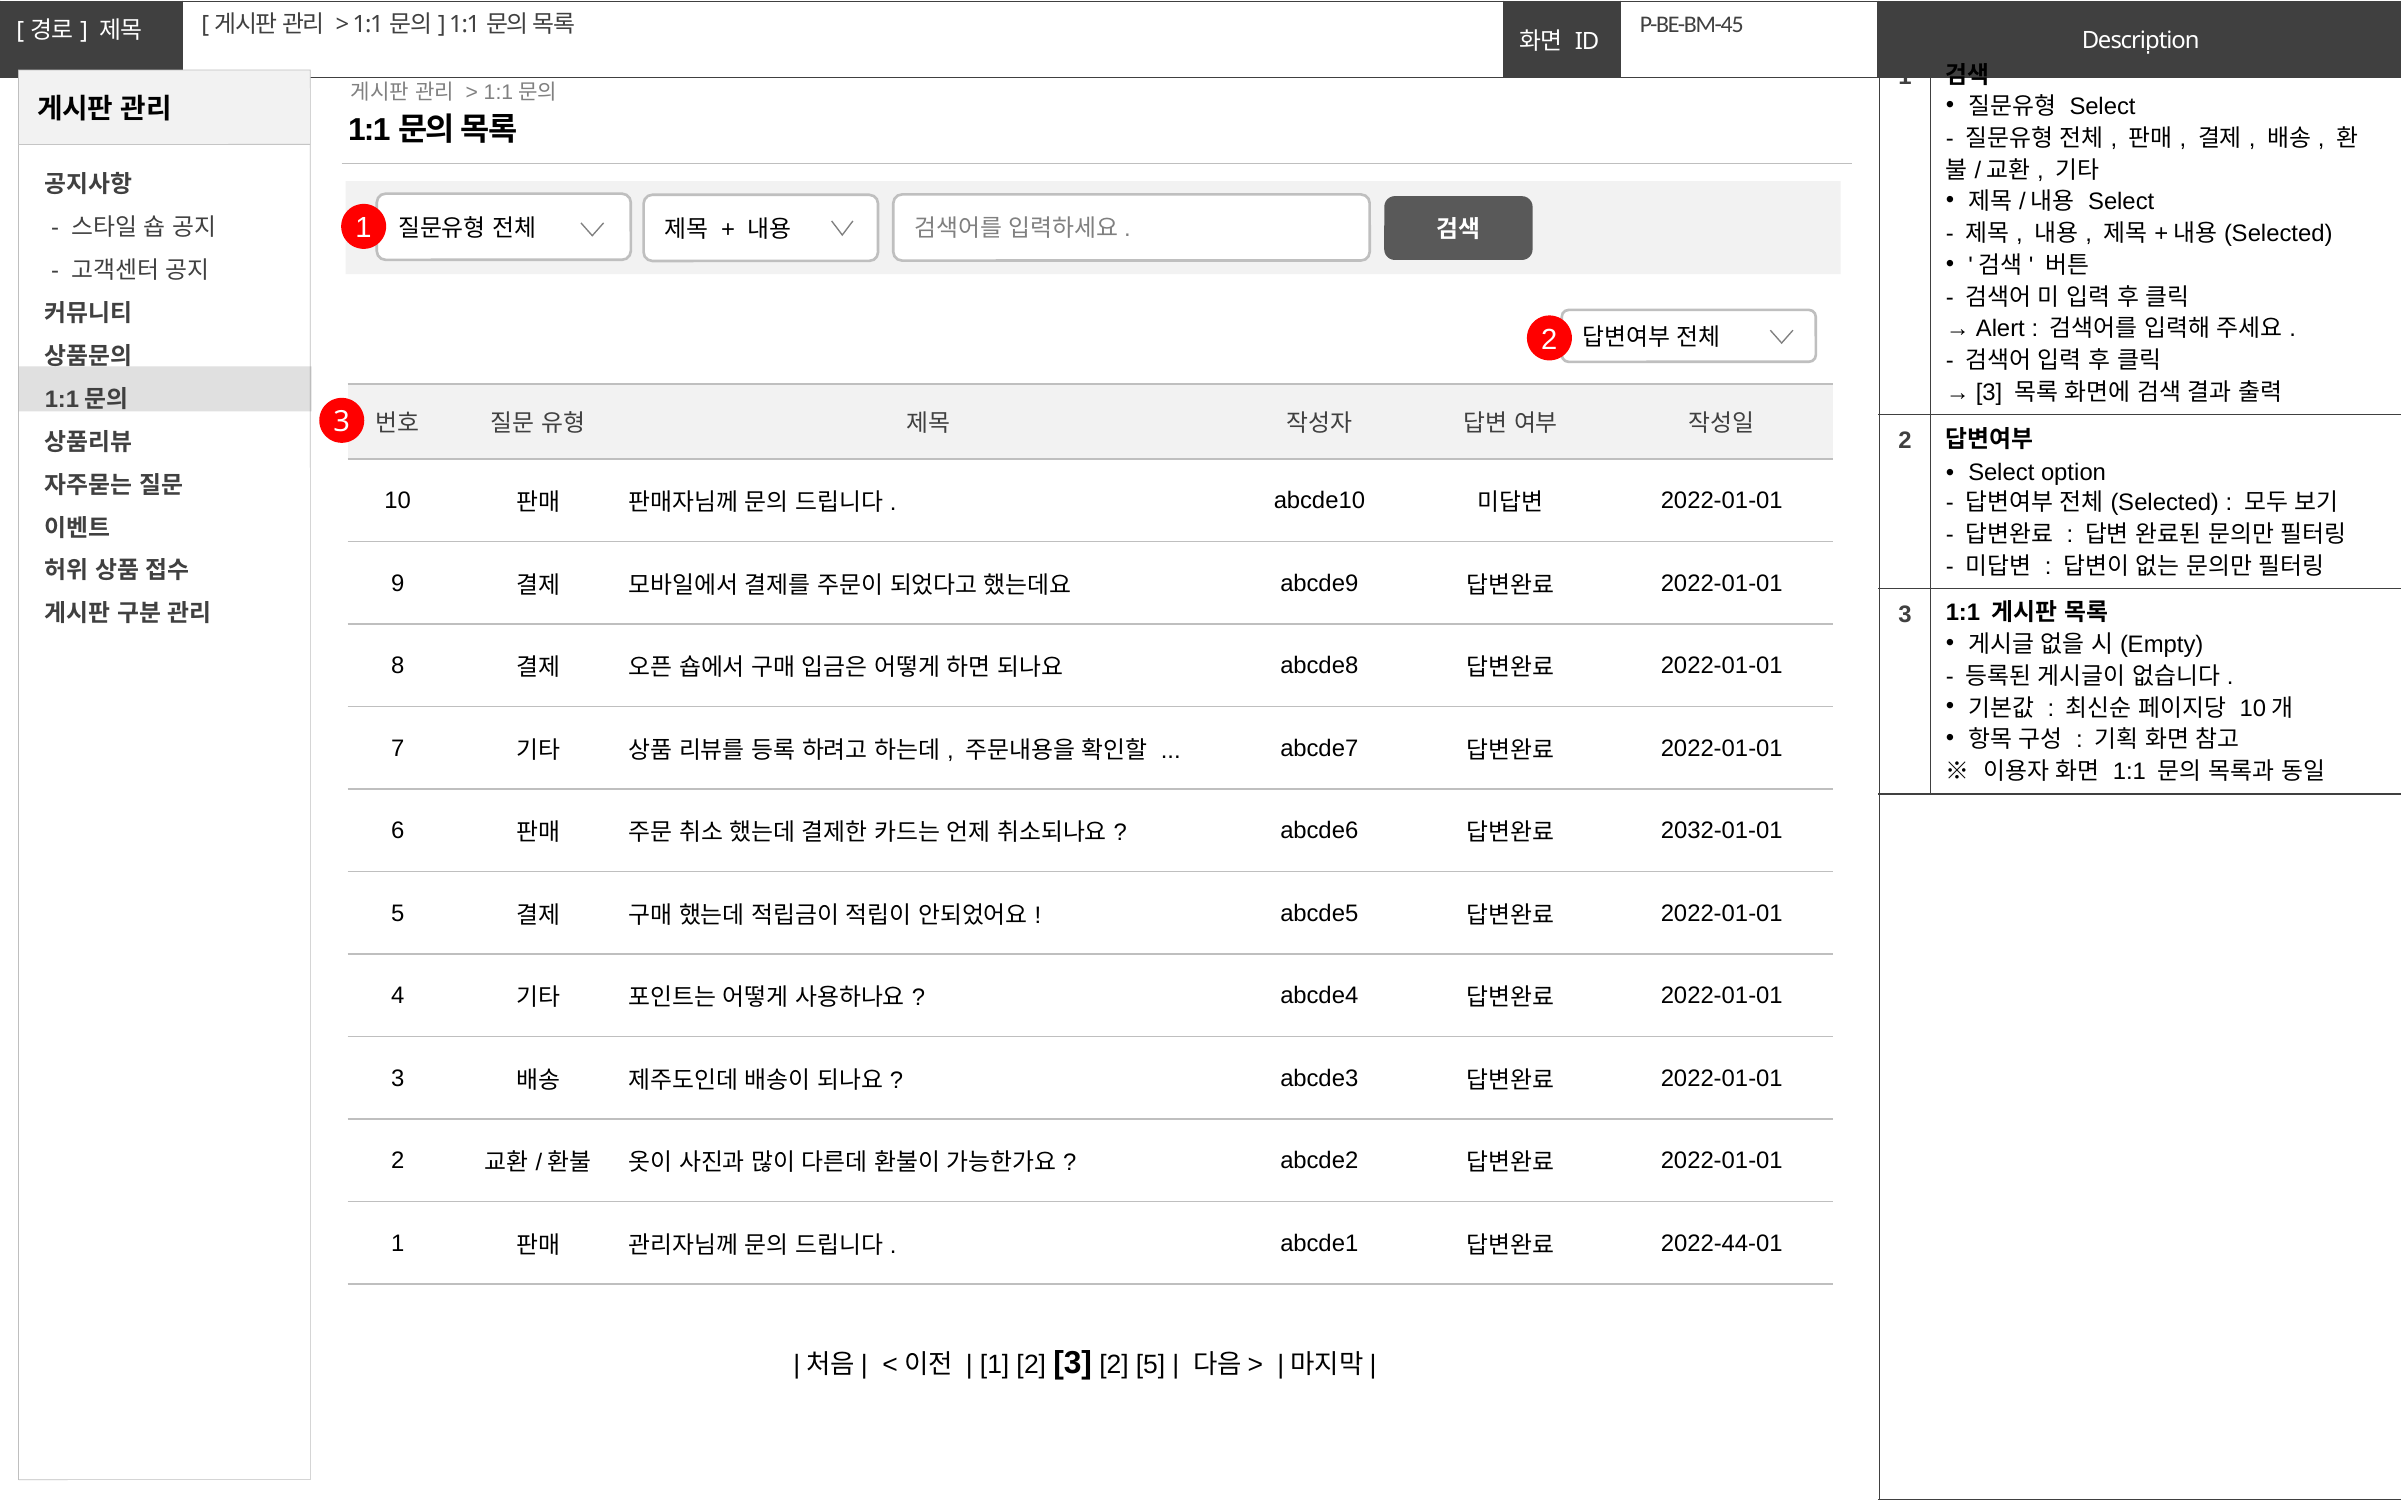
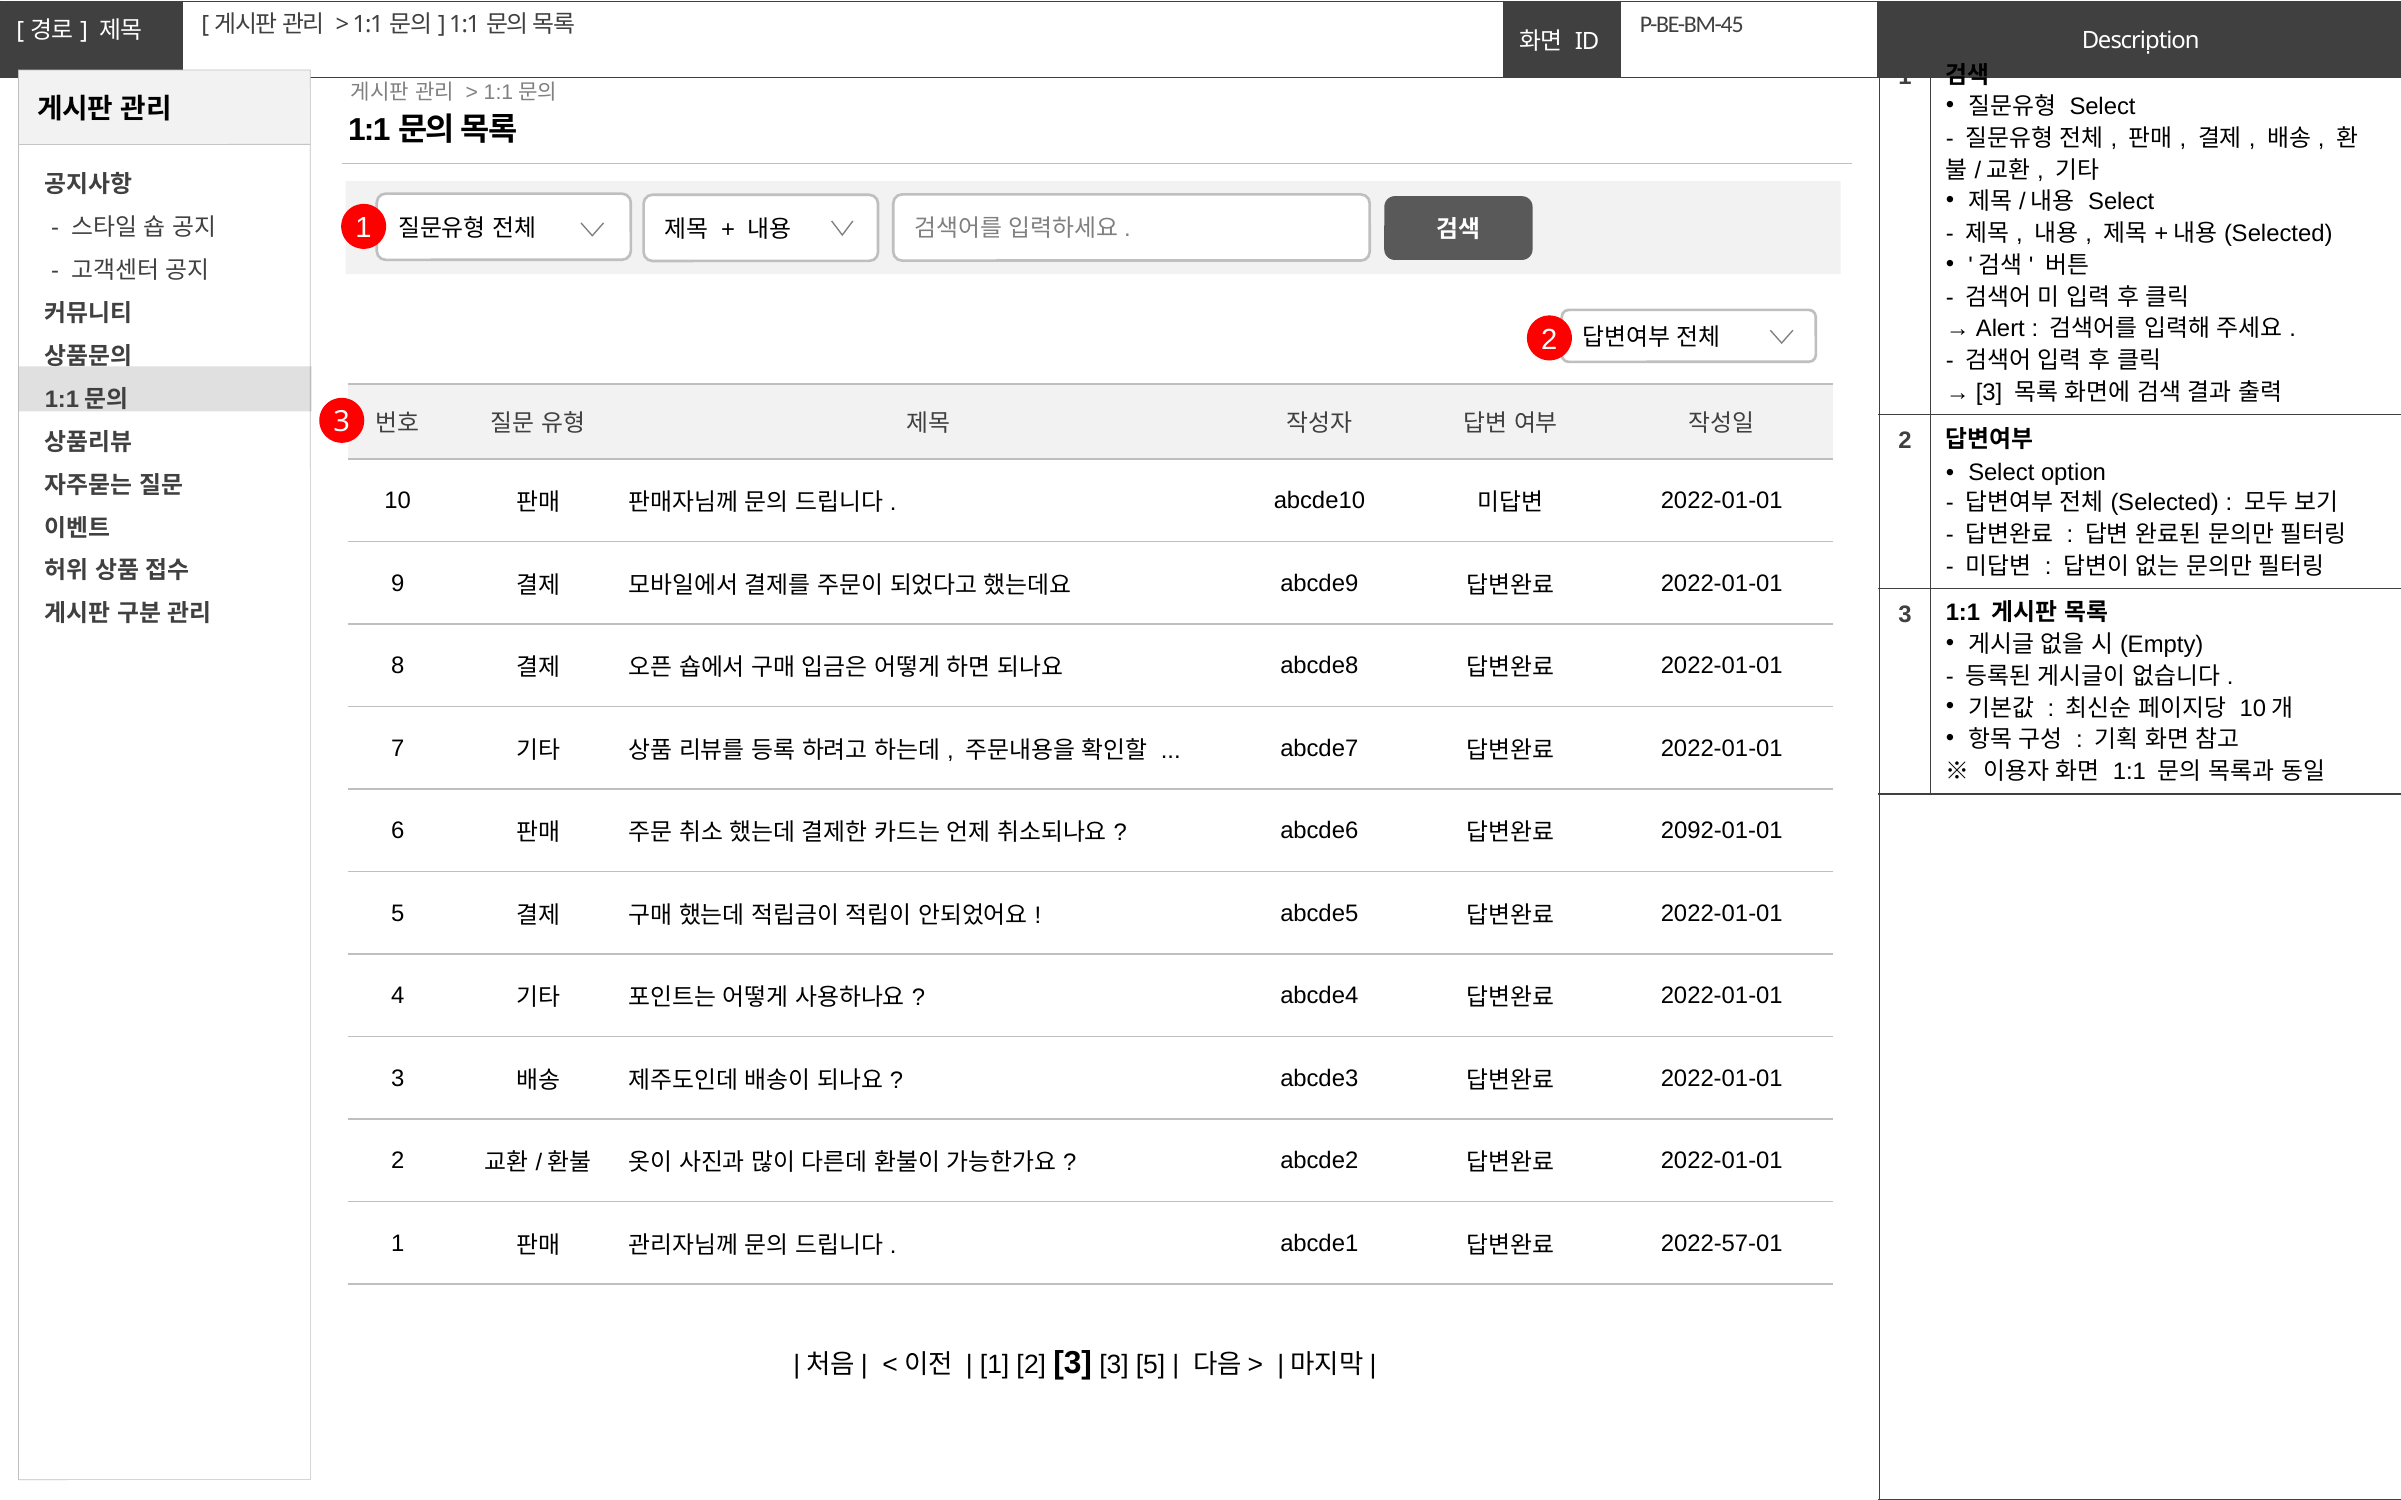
2032-01-01: 2032-01-01 -> 2092-01-01 (1722, 831)
2022-44-01: 2022-44-01 -> 2022-57-01 (1722, 1244)
3 2: 2 -> 3 (1114, 1365)
